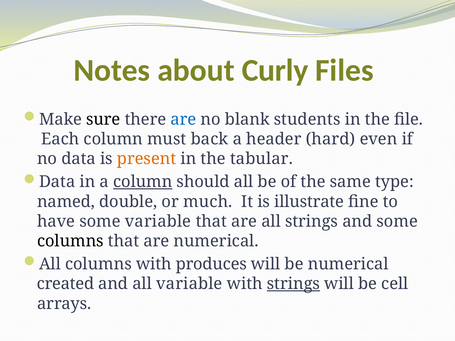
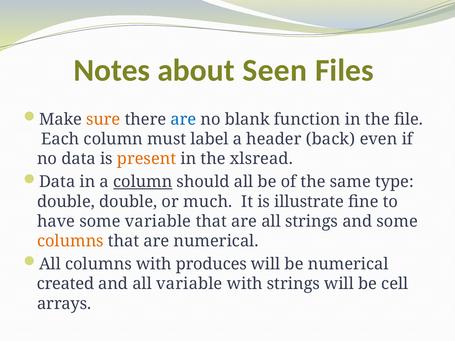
Curly: Curly -> Seen (275, 70)
sure colour: black -> orange (103, 119)
students: students -> function (307, 119)
back: back -> label (210, 139)
hard: hard -> back (330, 139)
tabular: tabular -> xlsread (261, 159)
named: named -> double (66, 202)
columns colour: black -> orange (70, 241)
strings underline: present -> none (293, 284)
